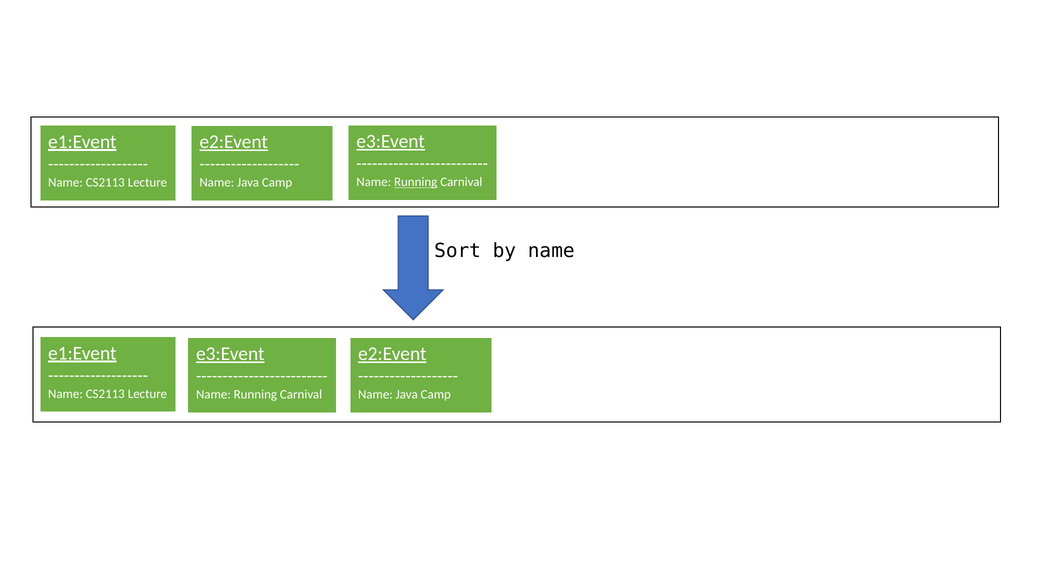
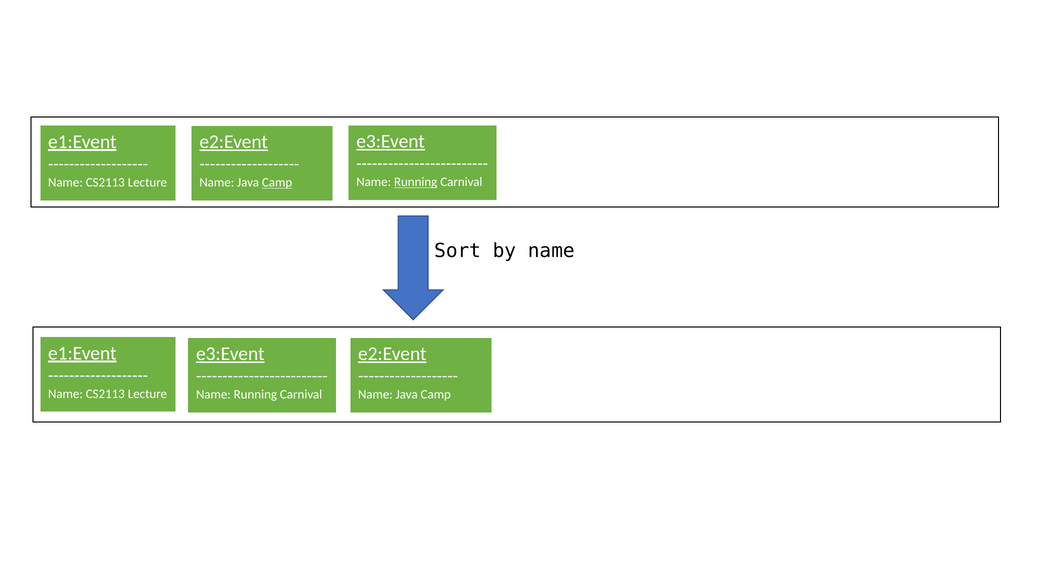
Camp underline: none -> present (277, 183)
